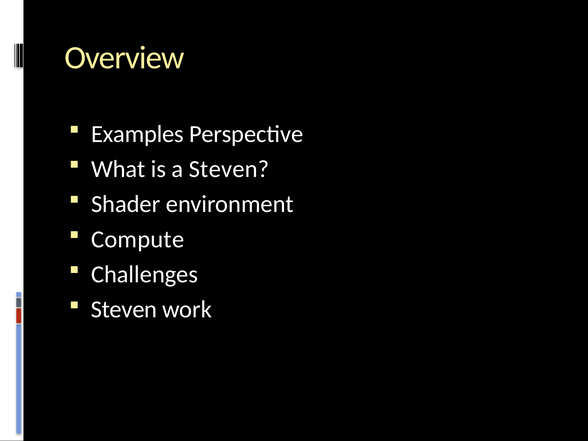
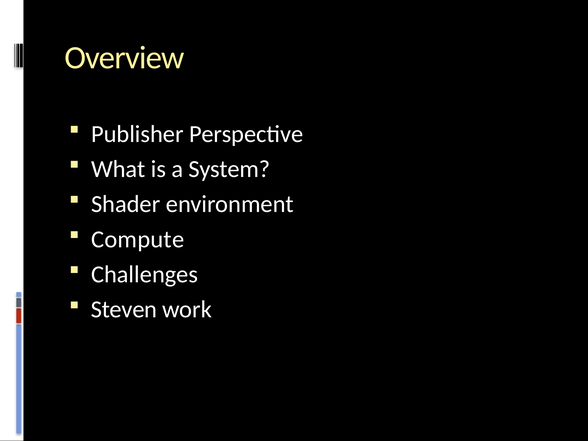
Examples: Examples -> Publisher (137, 134)
a Steven: Steven -> System (229, 169)
